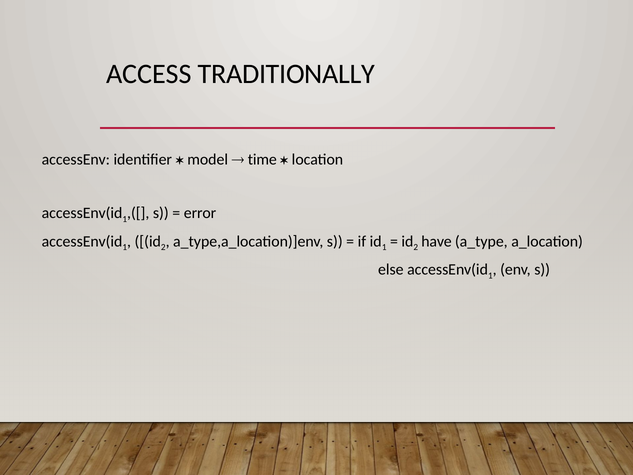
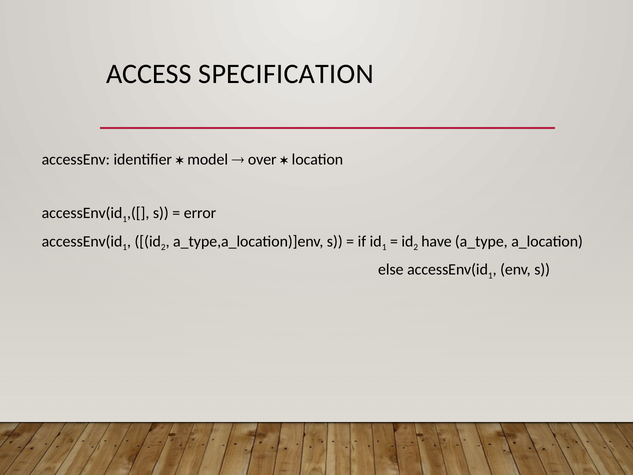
TRADITIONALLY: TRADITIONALLY -> SPECIFICATION (286, 74)
time: time -> over (262, 159)
